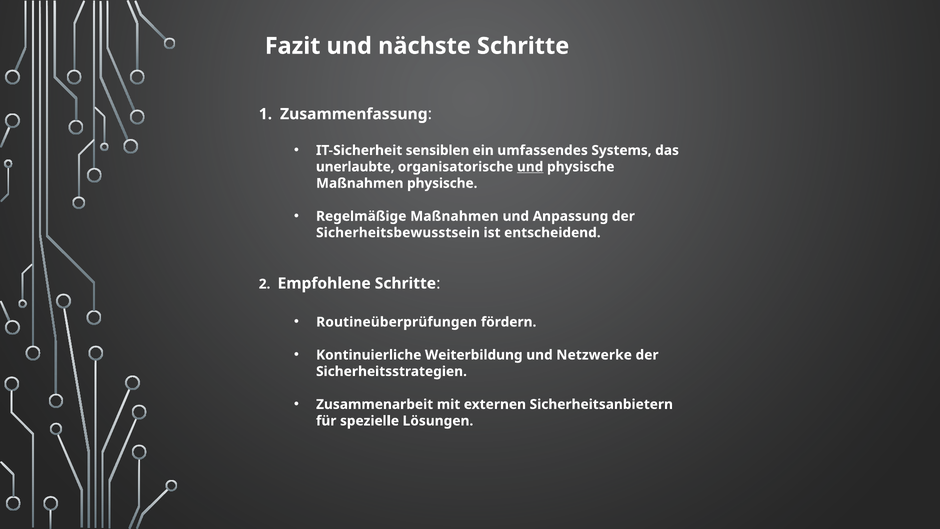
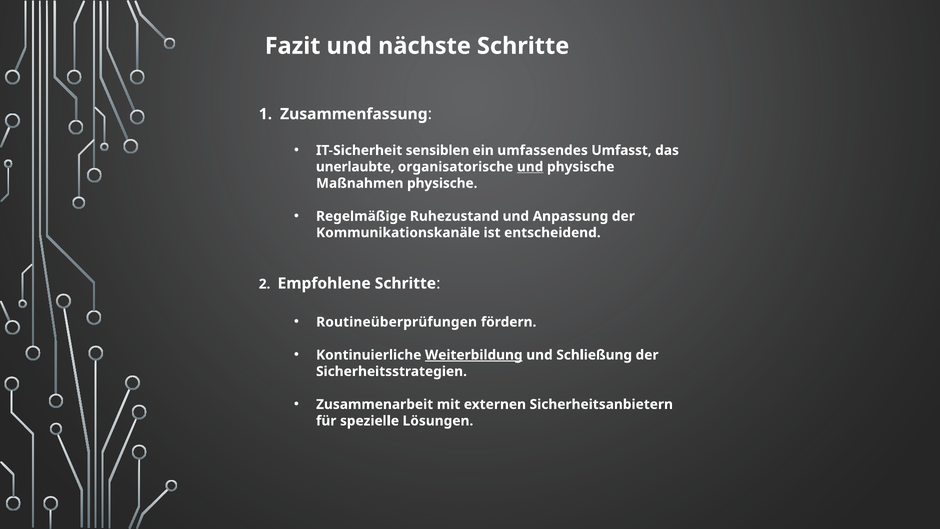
Systems: Systems -> Umfasst (622, 150)
Regelmäßige Maßnahmen: Maßnahmen -> Ruhezustand (455, 216)
Sicherheitsbewusstsein: Sicherheitsbewusstsein -> Kommunikationskanäle (398, 233)
Weiterbildung underline: none -> present (474, 355)
Netzwerke: Netzwerke -> Schließung (594, 355)
